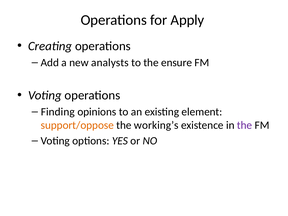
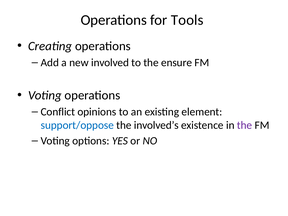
Apply: Apply -> Tools (187, 20)
analysts: analysts -> involved (110, 63)
Finding: Finding -> Conflict (58, 112)
support/oppose colour: orange -> blue (77, 125)
working’s: working’s -> involved’s (156, 125)
